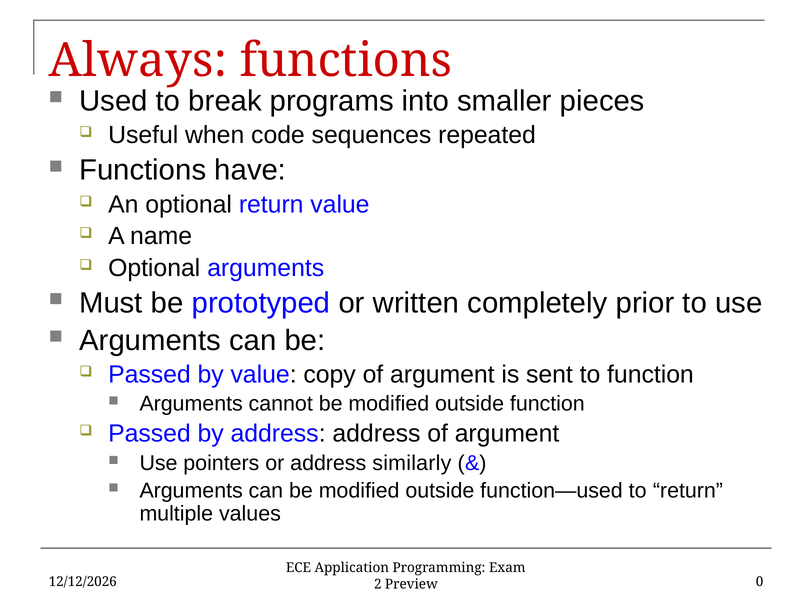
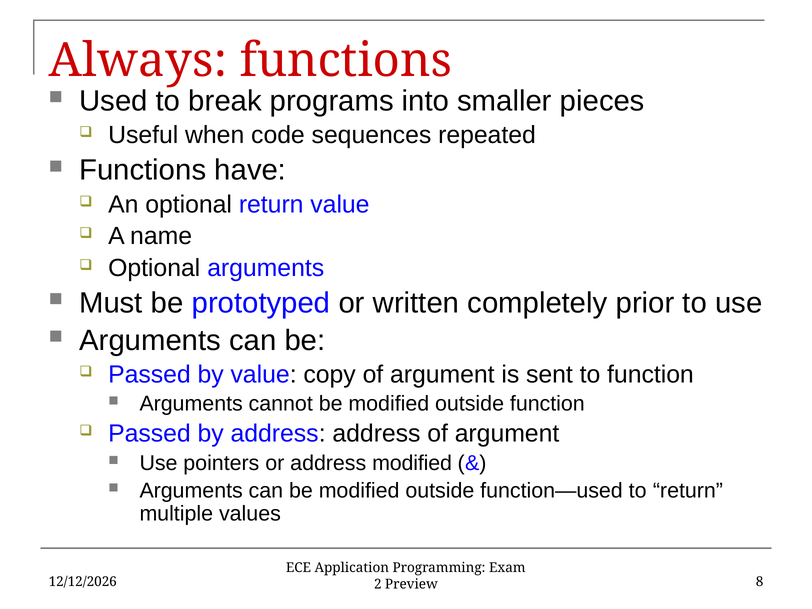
address similarly: similarly -> modified (412, 463)
0: 0 -> 8 (760, 582)
